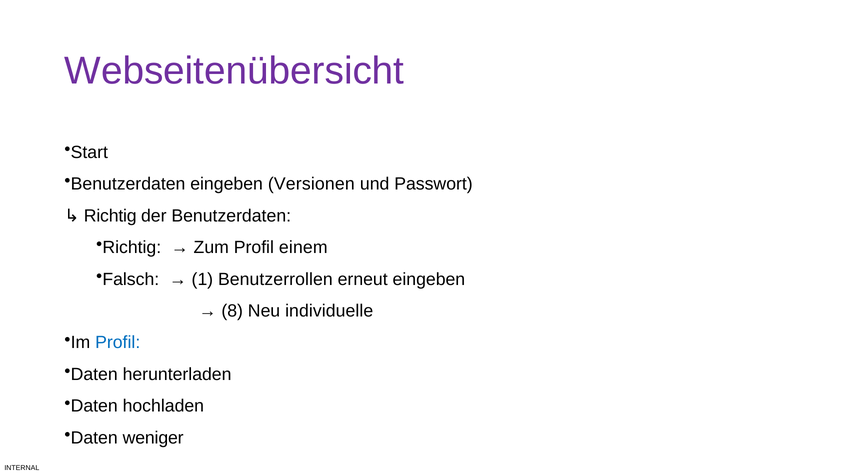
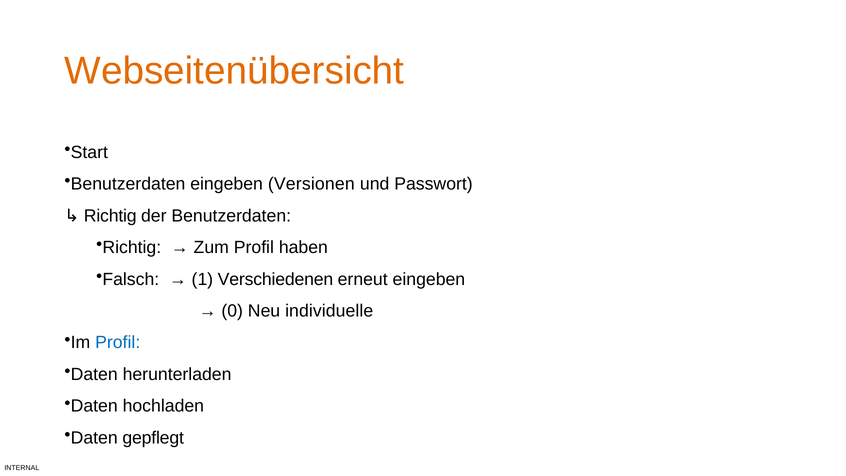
Webseitenübersicht colour: purple -> orange (234, 71)
einem: einem -> haben (303, 247)
Benutzerrollen: Benutzerrollen -> Verschiedenen (275, 279)
8: 8 -> 0 (232, 311)
weniger: weniger -> gepflegt (153, 438)
